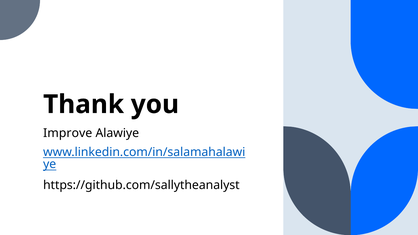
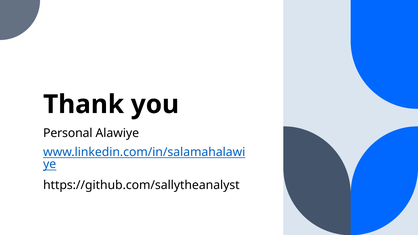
Improve: Improve -> Personal (68, 133)
